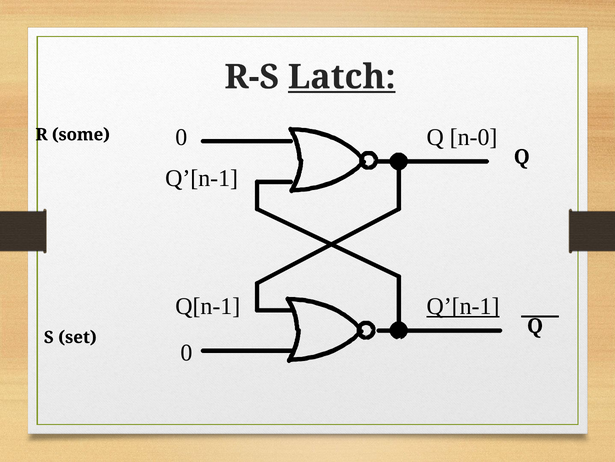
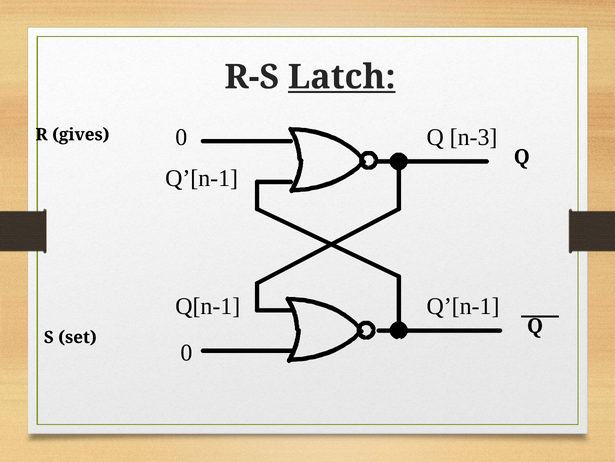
n-0: n-0 -> n-3 (474, 137)
some: some -> gives (81, 134)
Q’[n-1 underline: present -> none (463, 306)
